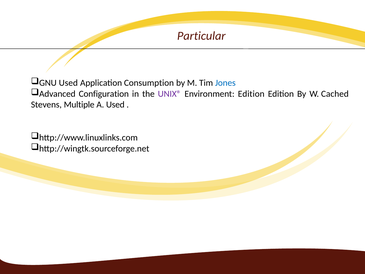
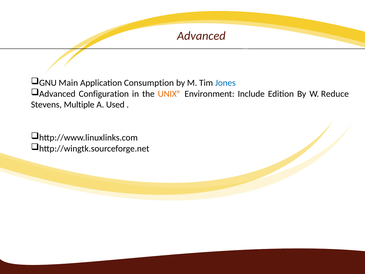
Particular: Particular -> Advanced (201, 36)
GNU Used: Used -> Main (68, 83)
UNIX® colour: purple -> orange (170, 94)
Environment Edition: Edition -> Include (251, 94)
Cached: Cached -> Reduce (335, 94)
